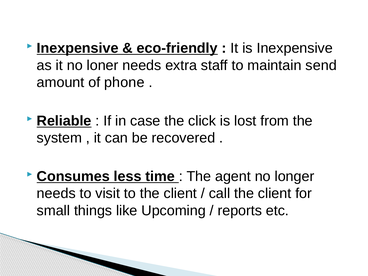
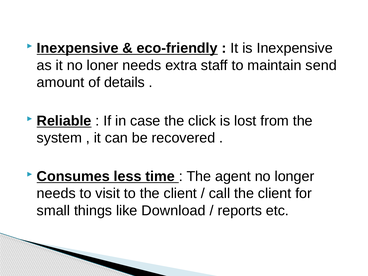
phone: phone -> details (124, 82)
Upcoming: Upcoming -> Download (174, 211)
